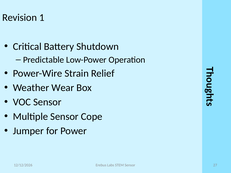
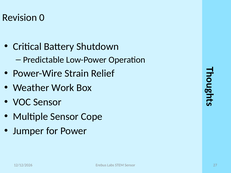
1: 1 -> 0 (42, 18)
Wear: Wear -> Work (63, 88)
